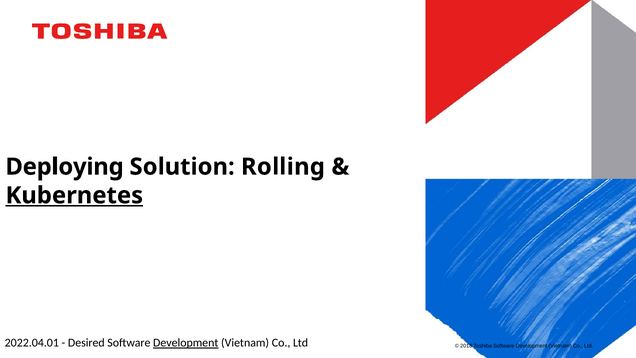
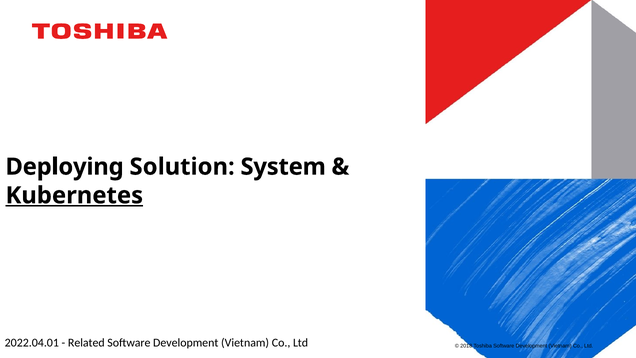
Rolling: Rolling -> System (283, 167)
Desired: Desired -> Related (86, 343)
Development underline: present -> none (186, 343)
